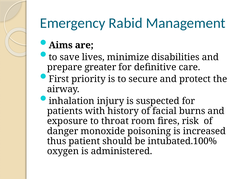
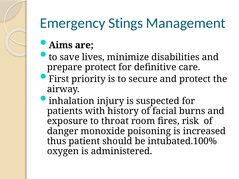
Rabid: Rabid -> Stings (126, 23)
prepare greater: greater -> protect (100, 67)
